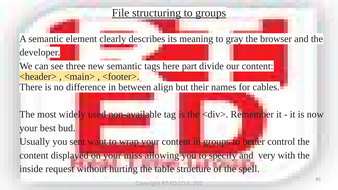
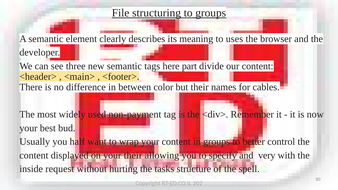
gray: gray -> uses (234, 39)
align: align -> color (163, 87)
non-available: non-available -> non-payment (135, 115)
sent: sent -> half (77, 142)
your miss: miss -> their (133, 155)
table: table -> tasks (164, 169)
